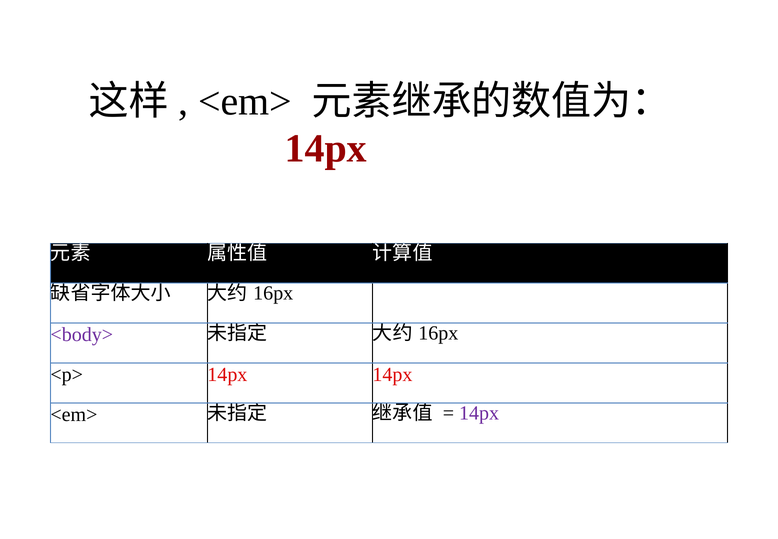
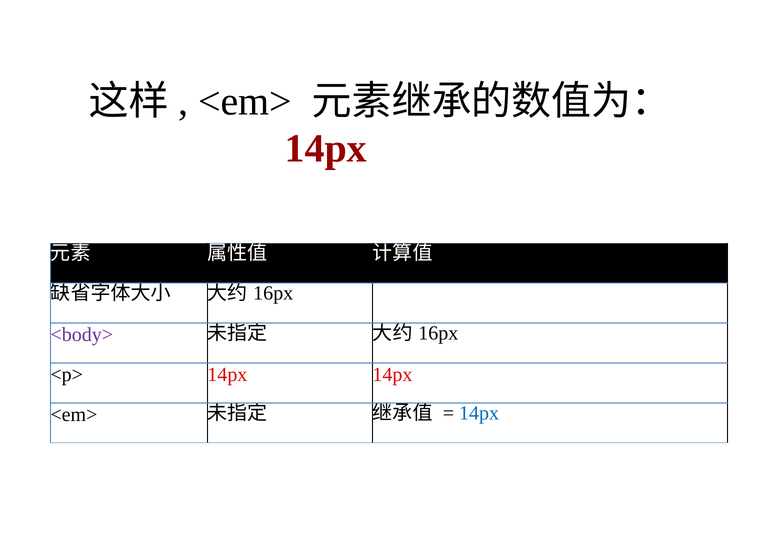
14px colour: purple -> blue (479, 413)
